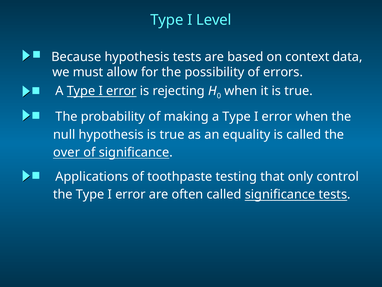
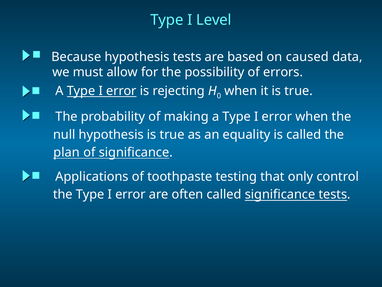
context: context -> caused (307, 57)
over: over -> plan (67, 152)
